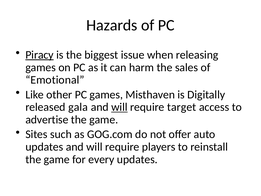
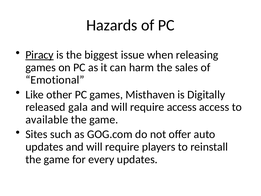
will underline: present -> none (119, 107)
require target: target -> access (182, 107)
advertise: advertise -> available (47, 120)
